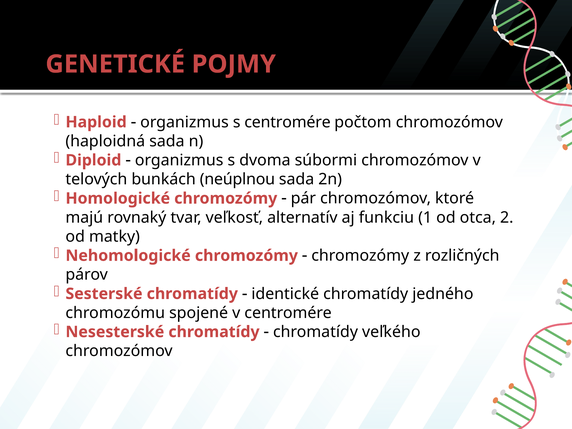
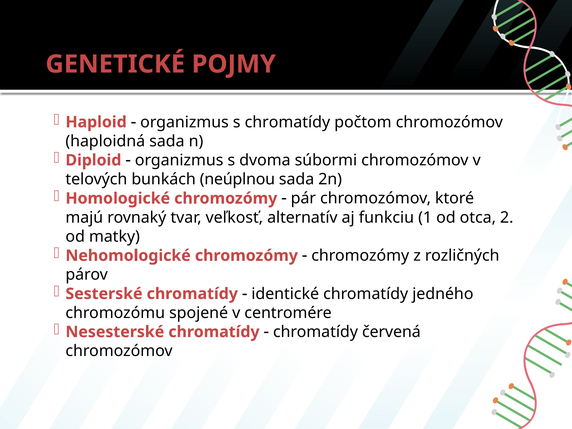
s centromére: centromére -> chromatídy (287, 122)
veľkého: veľkého -> červená (391, 332)
